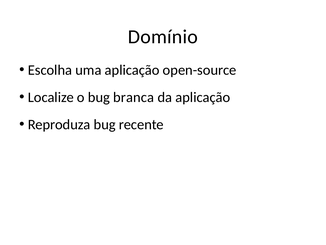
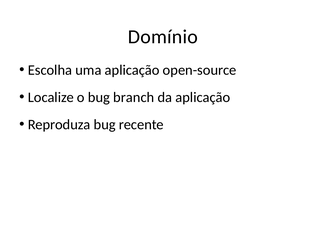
branca: branca -> branch (134, 97)
